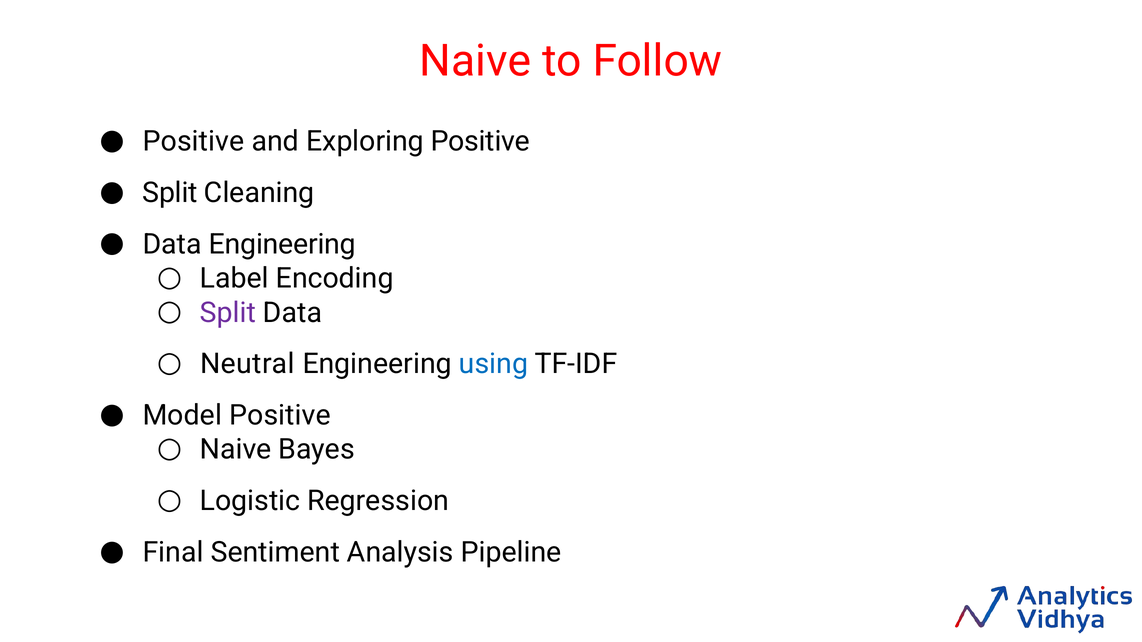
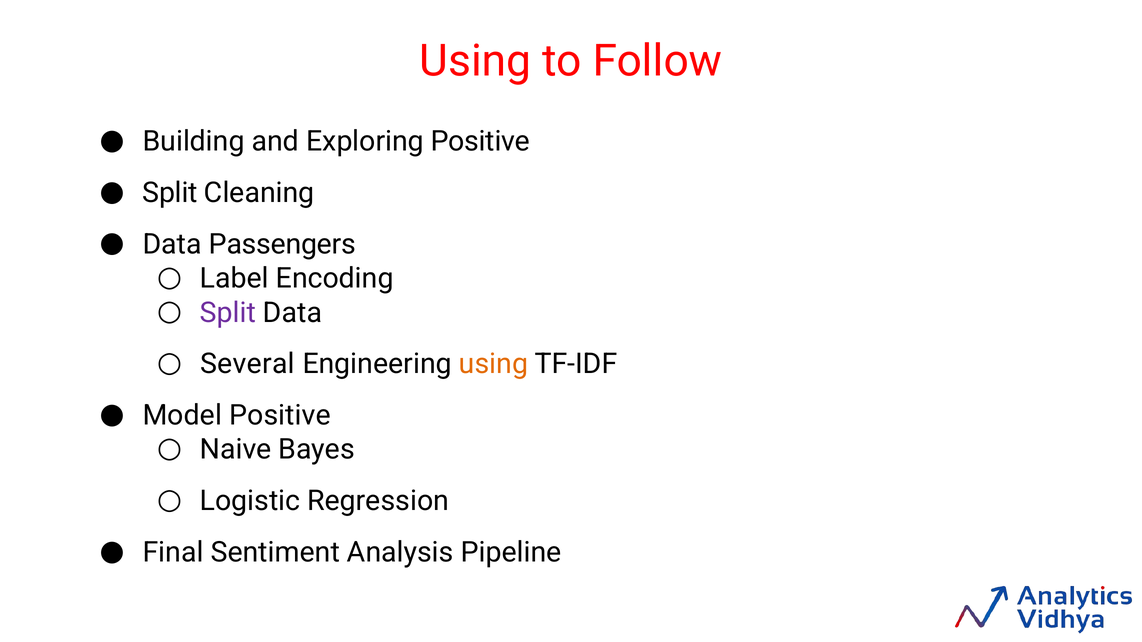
Naive: Naive -> Using (475, 61)
Positive: Positive -> Building (194, 142)
Data Engineering: Engineering -> Passengers (282, 244)
Neutral: Neutral -> Several (247, 364)
using colour: blue -> orange (493, 364)
